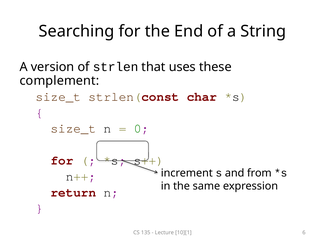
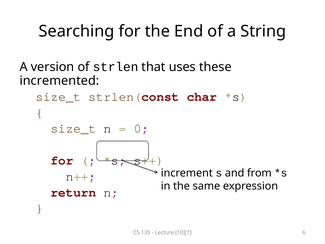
complement: complement -> incremented (59, 81)
